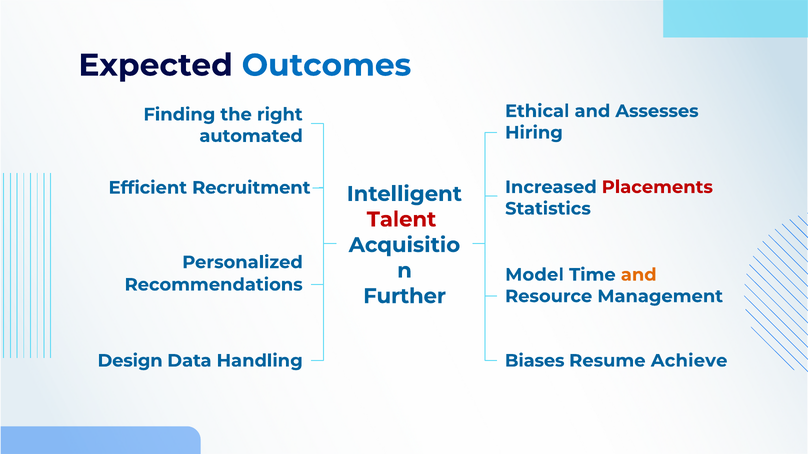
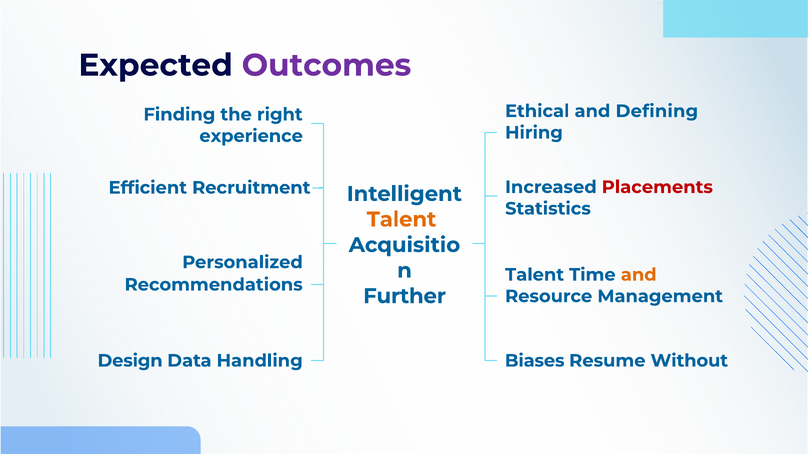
Outcomes colour: blue -> purple (326, 65)
Assesses: Assesses -> Defining (657, 111)
automated: automated -> experience (251, 136)
Talent colour: red -> orange (402, 220)
Model: Model -> Talent (535, 275)
Achieve: Achieve -> Without (689, 361)
